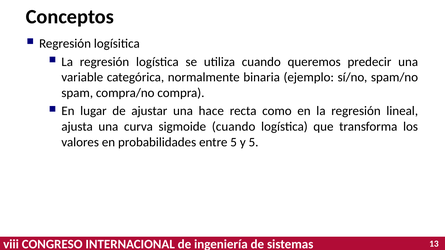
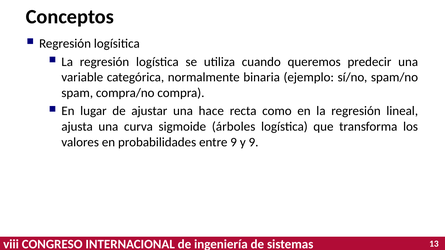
sigmoide cuando: cuando -> árboles (234, 127)
entre 5: 5 -> 9 (234, 142)
y 5: 5 -> 9 (254, 142)
